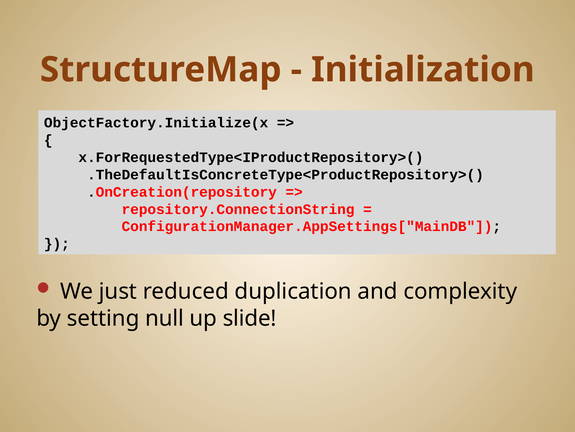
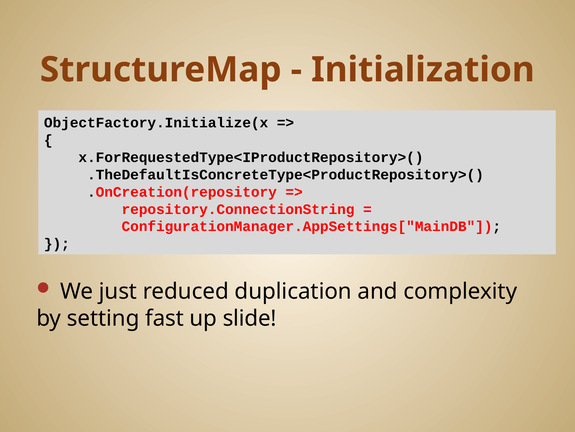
null: null -> fast (165, 318)
